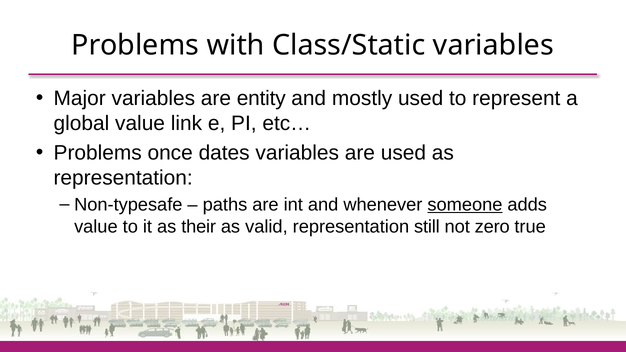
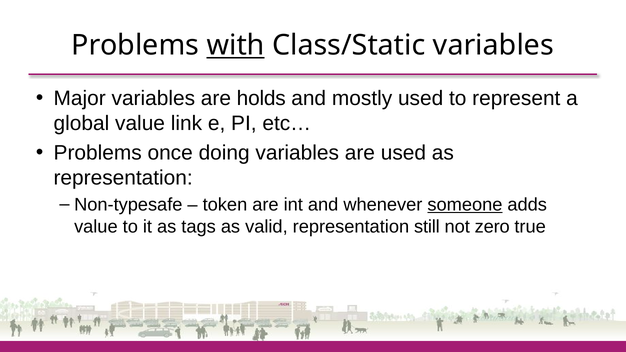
with underline: none -> present (236, 45)
entity: entity -> holds (261, 98)
dates: dates -> doing (224, 153)
paths: paths -> token (225, 205)
their: their -> tags (199, 227)
